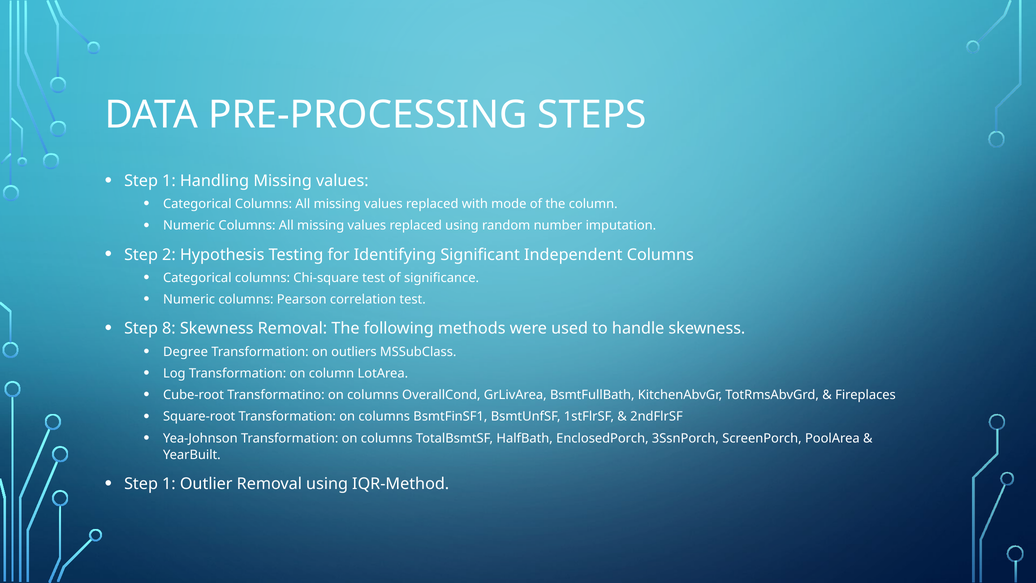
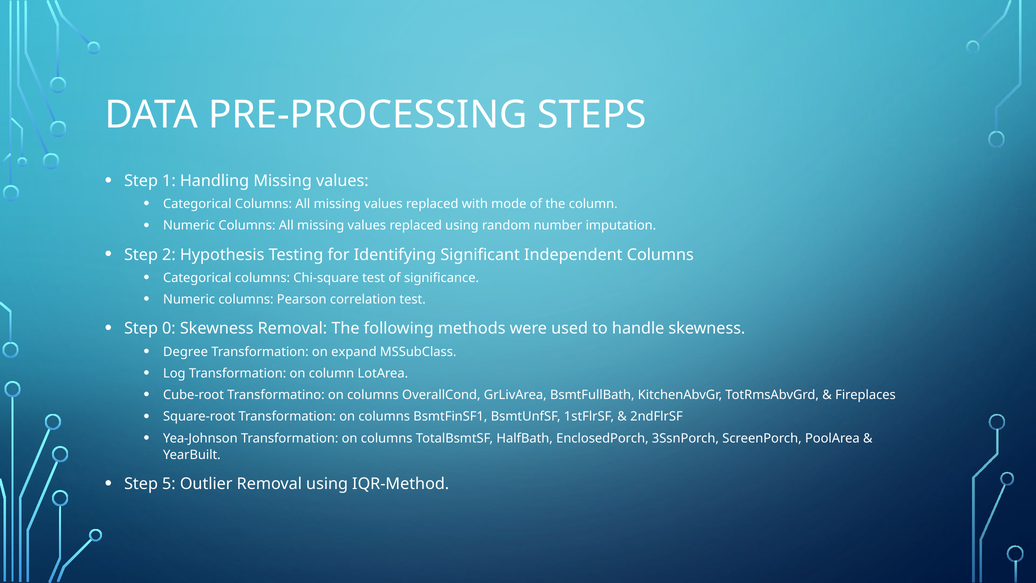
8: 8 -> 0 (169, 328)
outliers: outliers -> expand (354, 352)
1: 1 -> 5 (169, 484)
